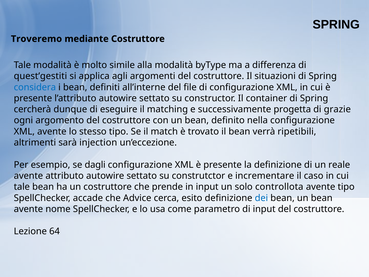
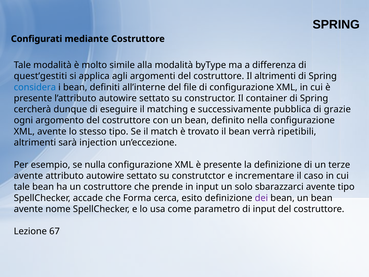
Troveremo: Troveremo -> Configurati (37, 39)
Il situazioni: situazioni -> altrimenti (275, 76)
progetta: progetta -> pubblica (292, 109)
dagli: dagli -> nulla (95, 165)
reale: reale -> terze (339, 165)
controllota: controllota -> sbarazzarci (279, 187)
Advice: Advice -> Forma (137, 198)
dei colour: blue -> purple (261, 198)
64: 64 -> 67 (55, 231)
